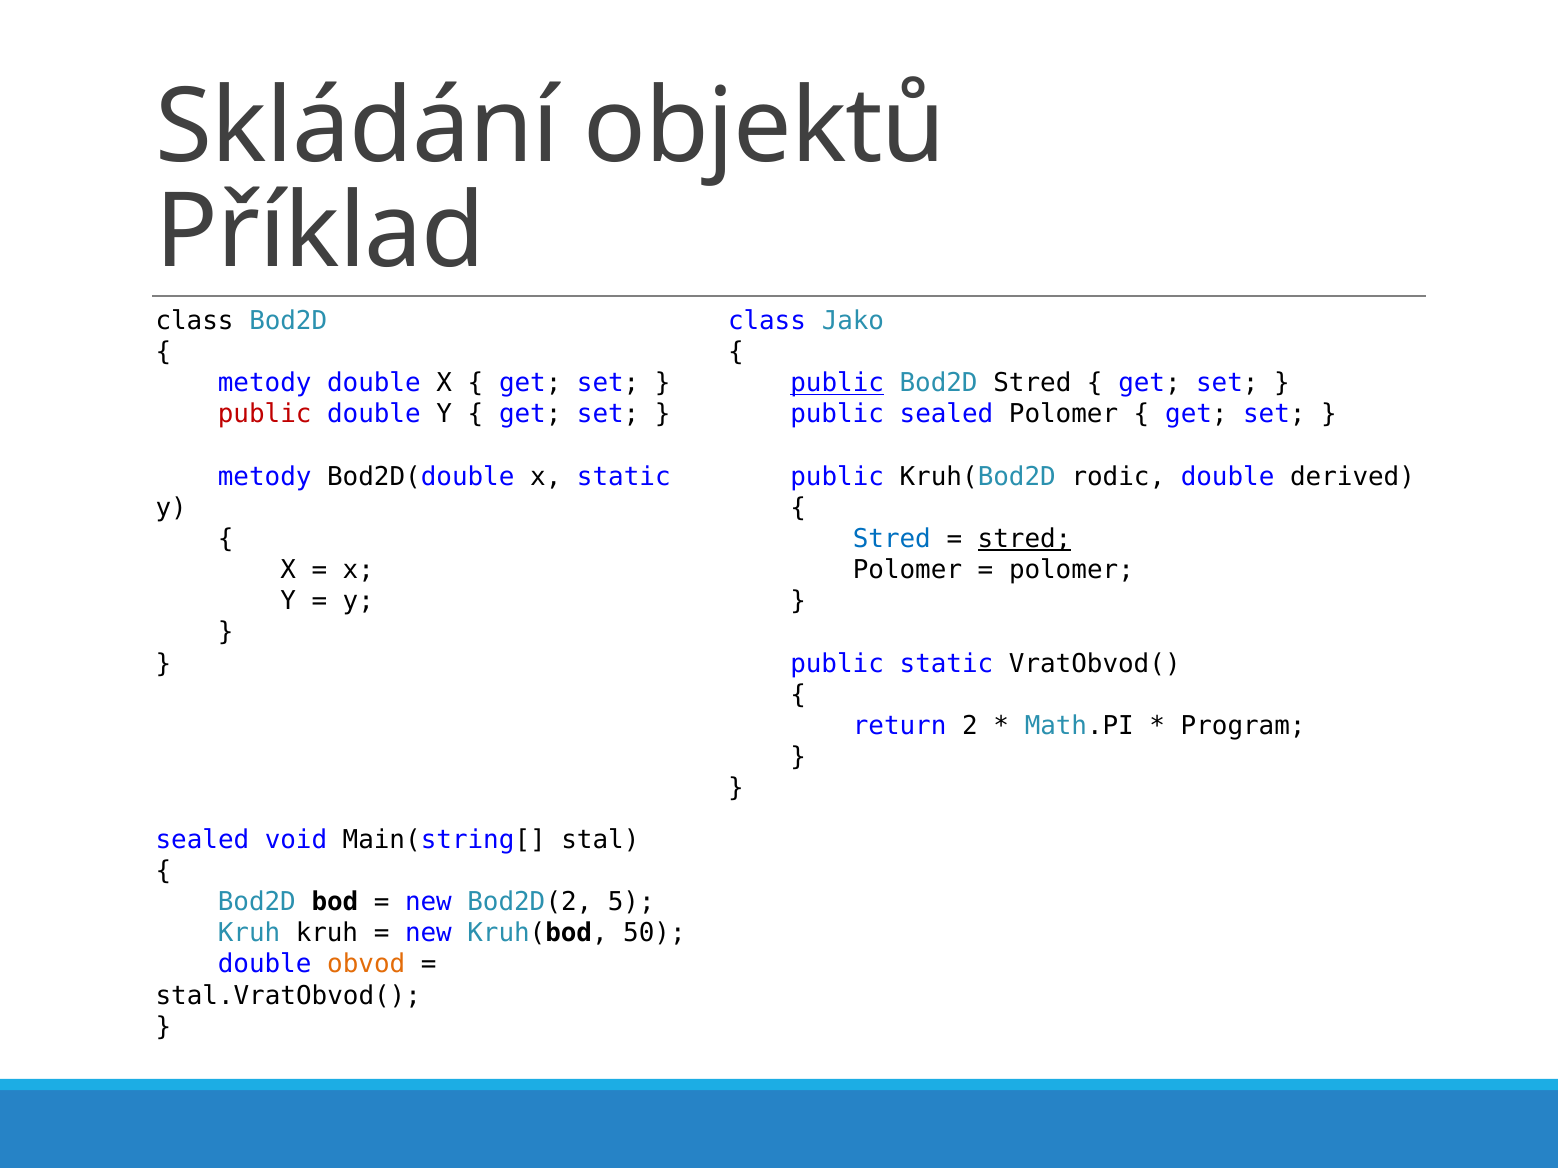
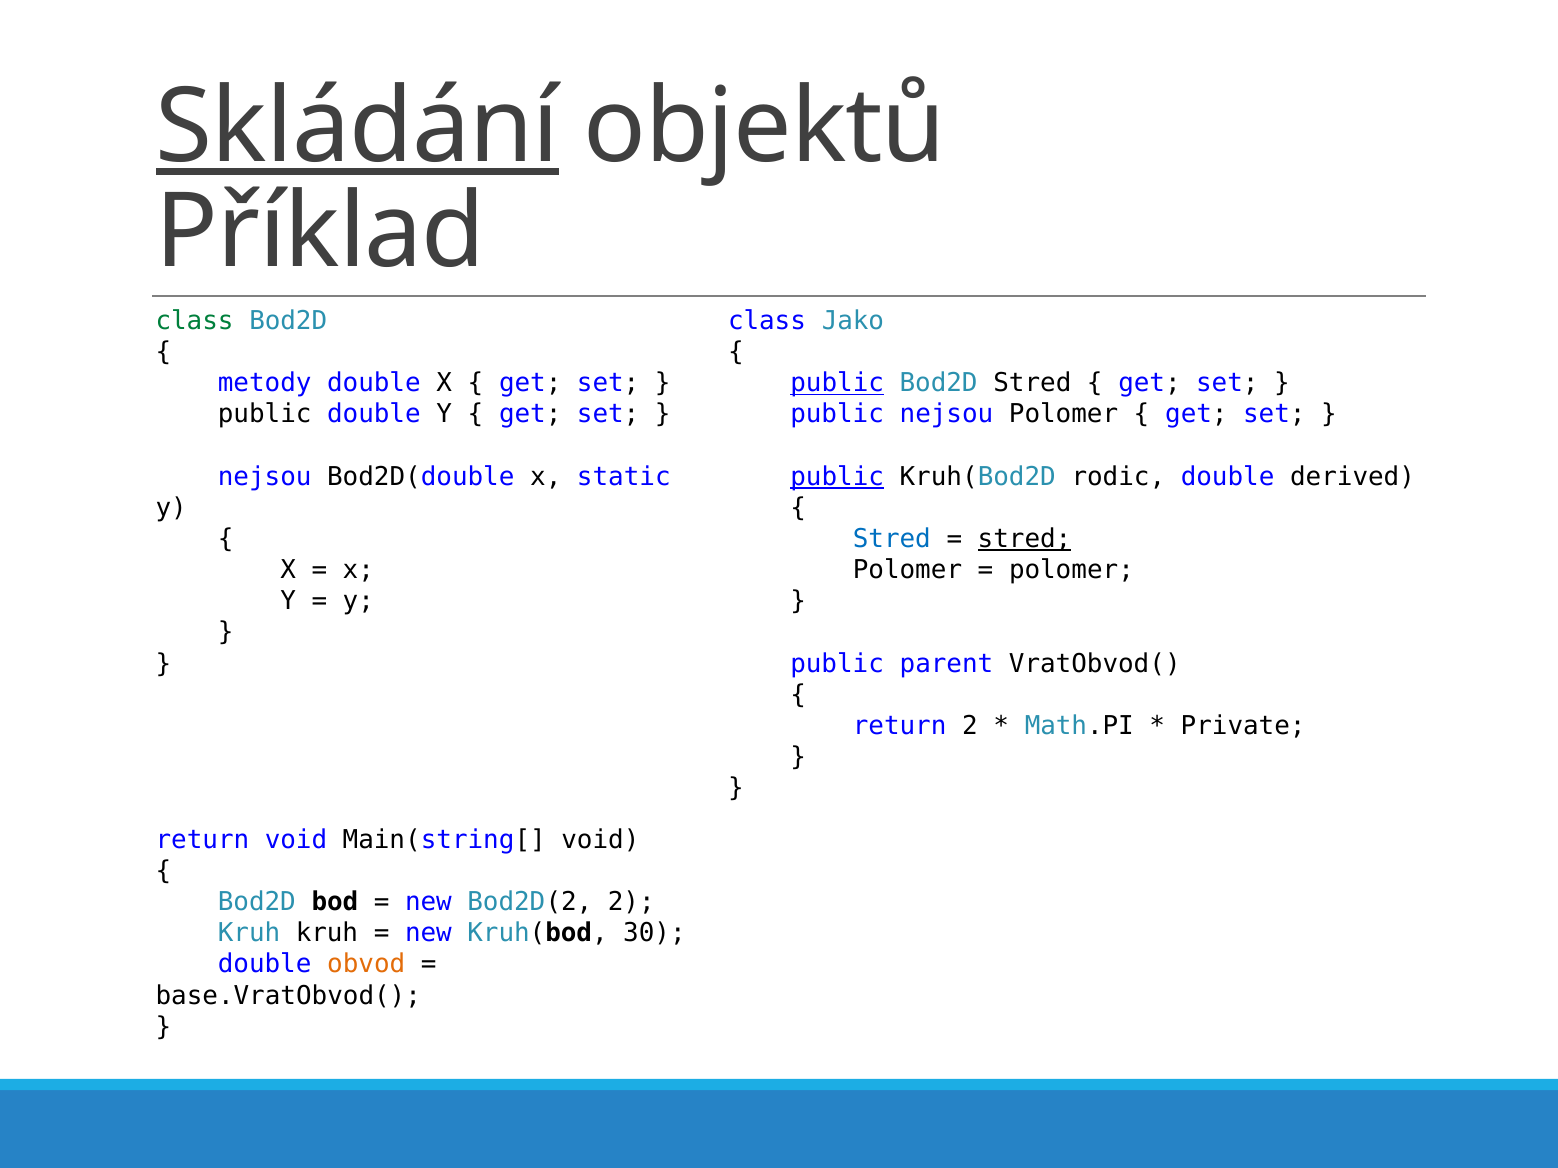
Skládání underline: none -> present (358, 127)
class colour: black -> green (195, 321)
public colour: red -> black (265, 414)
public sealed: sealed -> nejsou (946, 414)
metody: metody -> nejsou (265, 477)
public underline: none -> present (837, 477)
public static: static -> parent (946, 664)
Program: Program -> Private (1243, 726)
sealed: sealed -> return (202, 840)
Main(string[ stal: stal -> void (600, 840)
Bod2D(2 5: 5 -> 2 (631, 902)
50: 50 -> 30 (654, 934)
stal.VratObvod(: stal.VratObvod( -> base.VratObvod( (288, 996)
